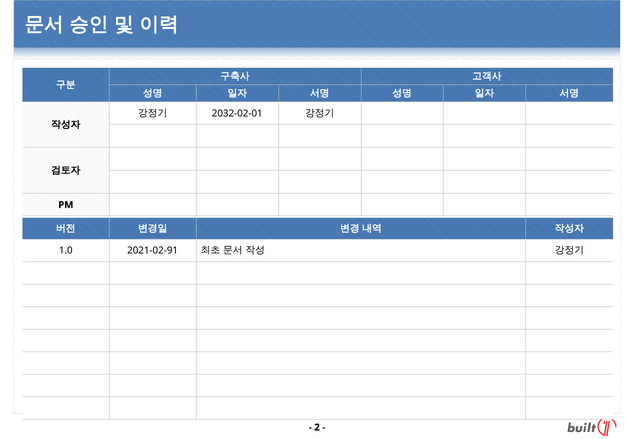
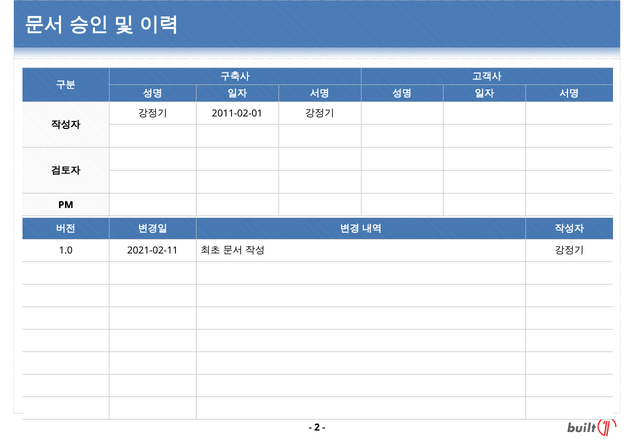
2032-02-01: 2032-02-01 -> 2011-02-01 (237, 113)
2021-02-91: 2021-02-91 -> 2021-02-11 (153, 251)
